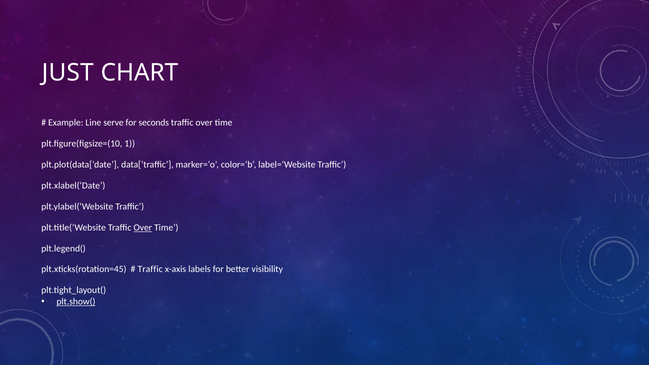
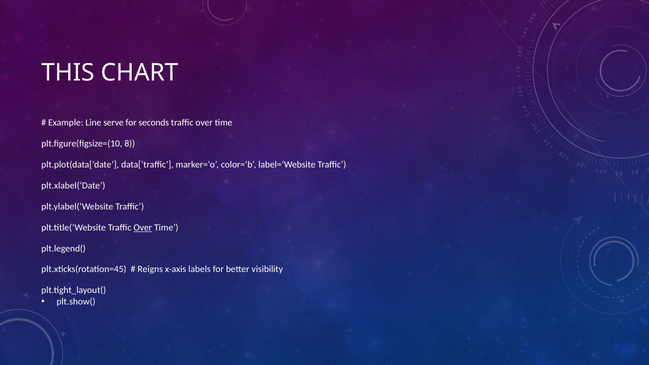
JUST: JUST -> THIS (68, 73)
1: 1 -> 8 (130, 144)
Traffic: Traffic -> Reigns (150, 269)
plt.show( underline: present -> none (76, 302)
